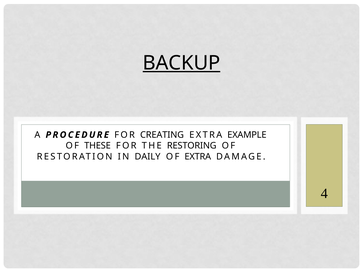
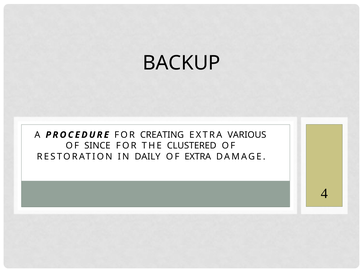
BACKUP underline: present -> none (182, 63)
EXAMPLE: EXAMPLE -> VARIOUS (247, 135)
THESE: THESE -> SINCE (97, 146)
RESTORING: RESTORING -> CLUSTERED (192, 146)
